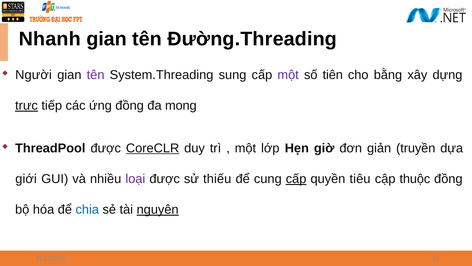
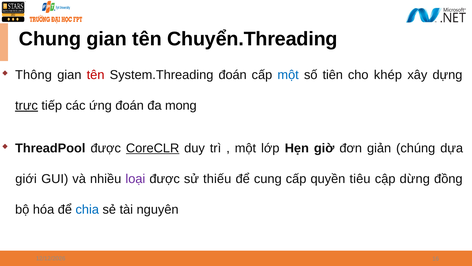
Nhanh: Nhanh -> Chung (50, 39)
Đường.Threading: Đường.Threading -> Chuyển.Threading (252, 39)
Người: Người -> Thông (34, 75)
tên colour: purple -> red (96, 75)
System.Threading sung: sung -> đoán (233, 75)
một colour: purple -> blue (288, 75)
bằng: bằng -> khép (388, 75)
ứng đồng: đồng -> đoán (130, 106)
truyền: truyền -> chúng (416, 148)
cấp underline: present -> none (296, 179)
thuộc: thuộc -> dừng (415, 179)
nguyên underline: present -> none (158, 209)
